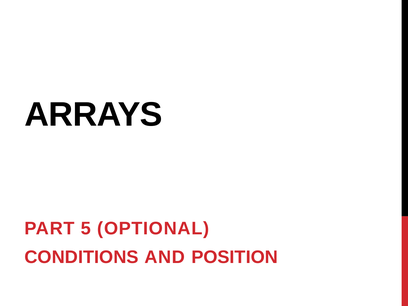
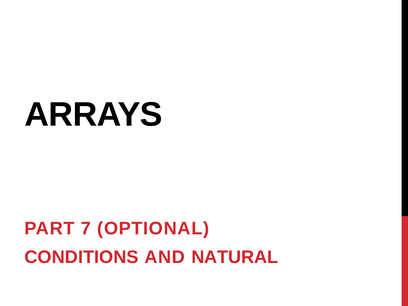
5: 5 -> 7 (86, 228)
POSITION: POSITION -> NATURAL (235, 257)
